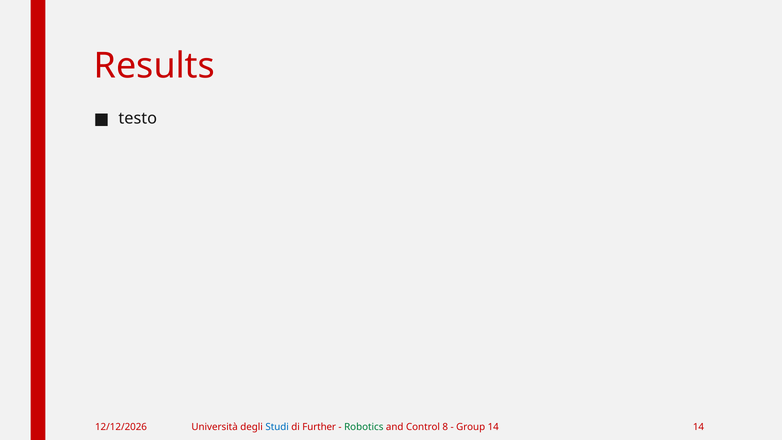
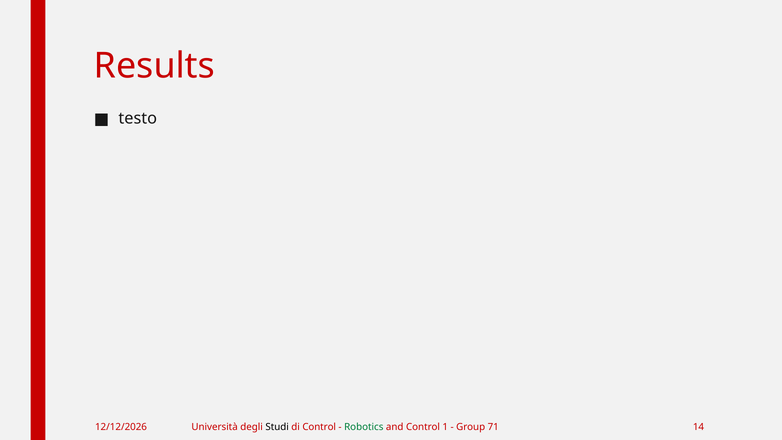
Studi colour: blue -> black (277, 427)
di Further: Further -> Control (319, 427)
8: 8 -> 1 (445, 427)
Group 14: 14 -> 71 (493, 427)
